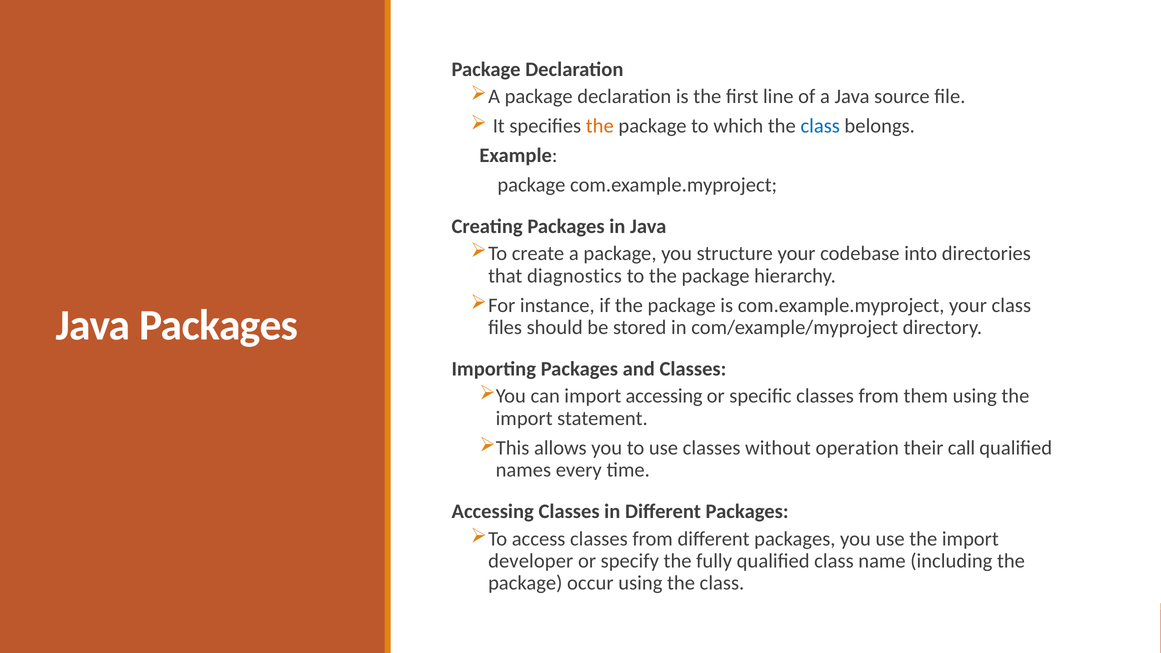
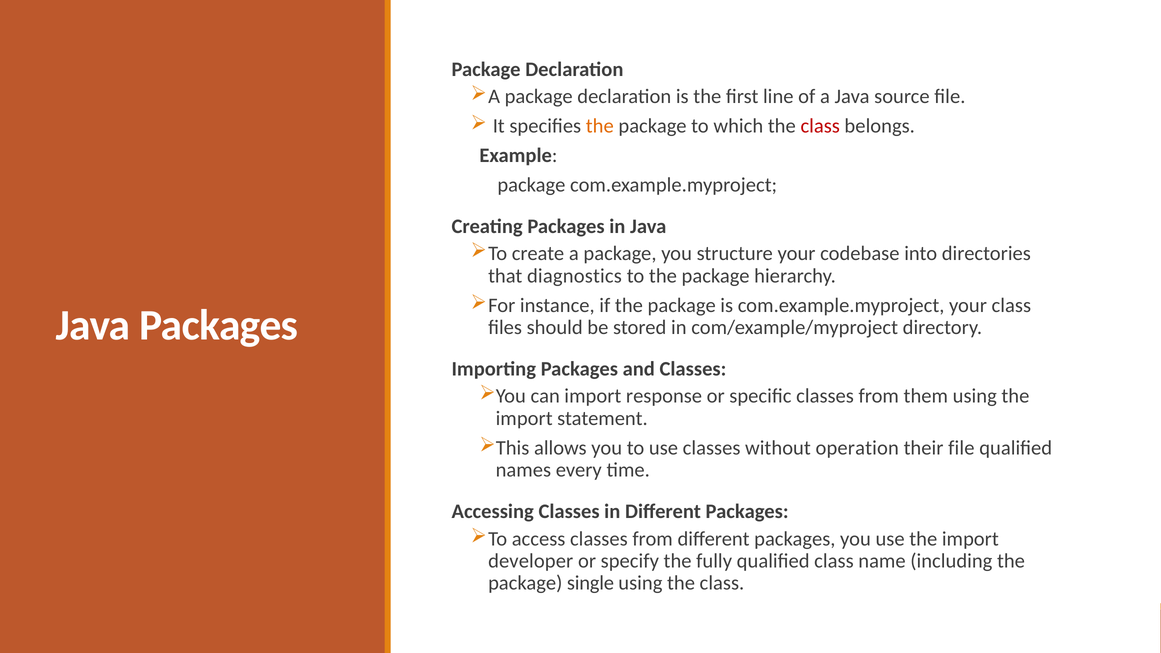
class colour: blue -> red (820, 126)
import accessing: accessing -> response (664, 396)
their call: call -> file (961, 448)
occur: occur -> single (590, 583)
